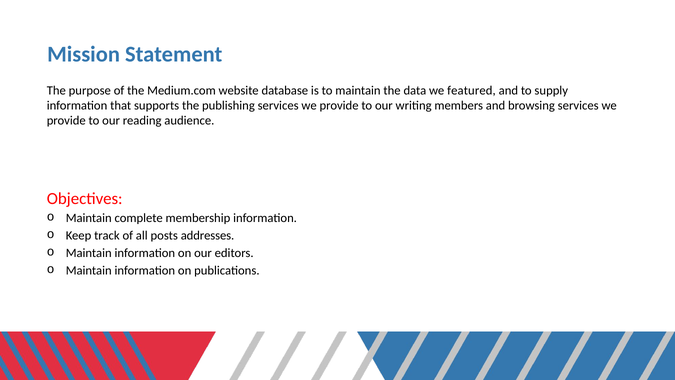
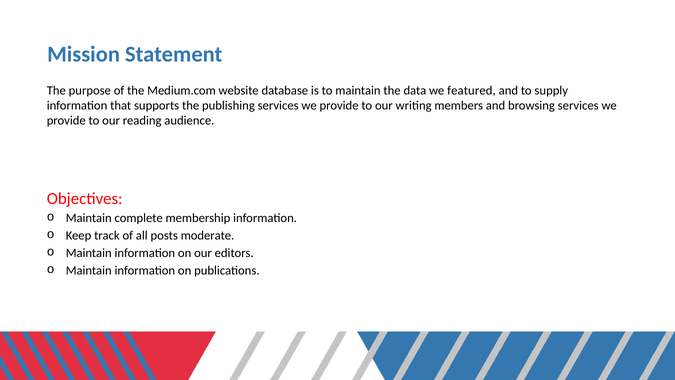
addresses: addresses -> moderate (208, 235)
